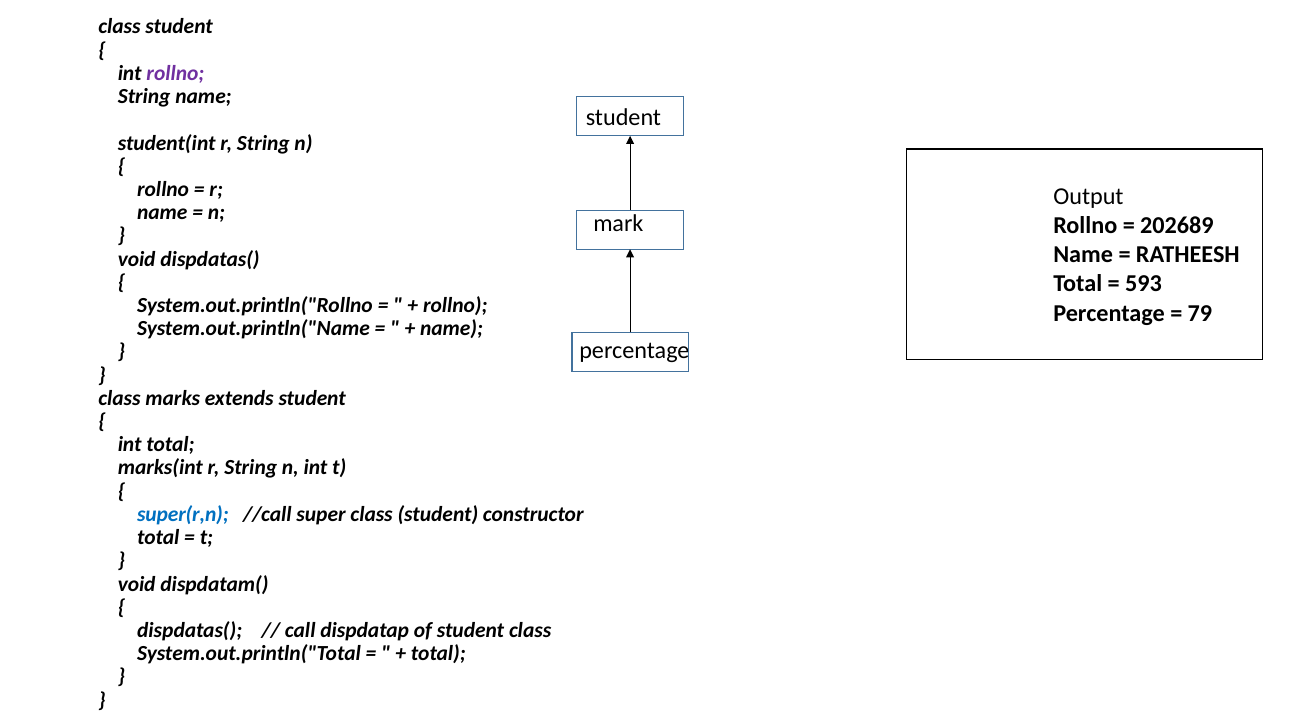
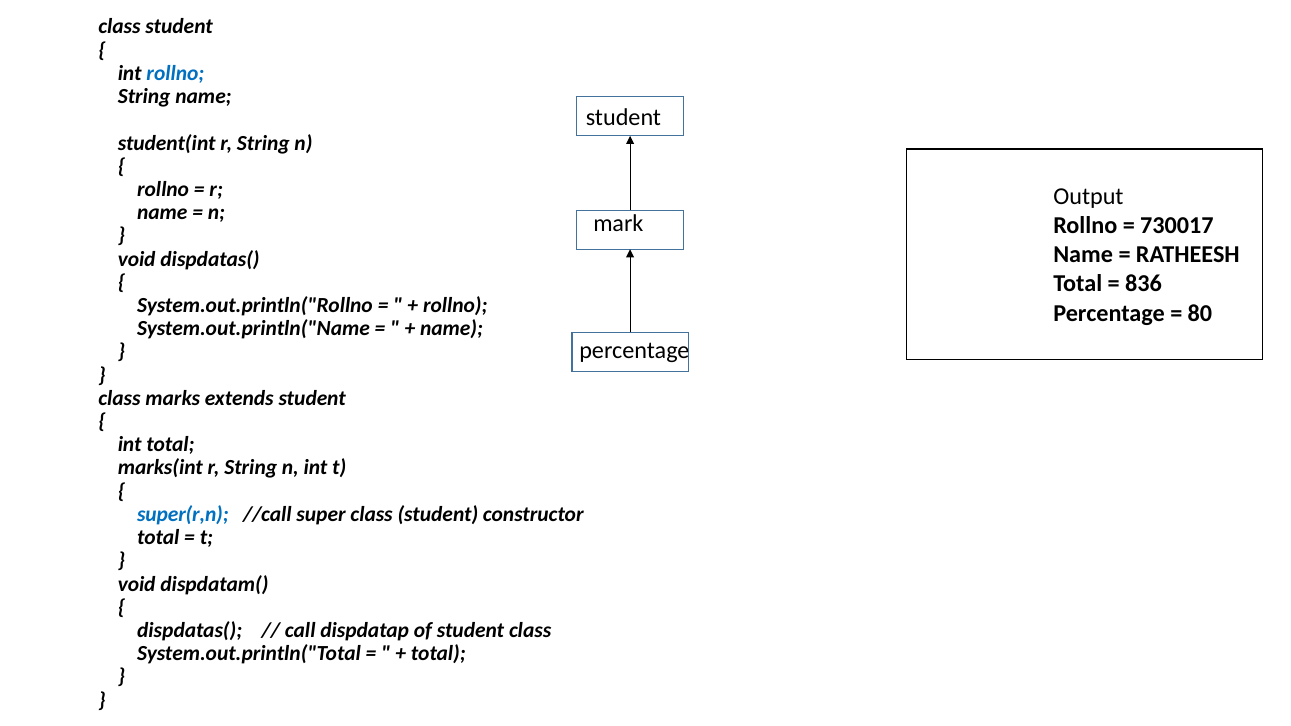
rollno colour: purple -> blue (175, 73)
202689: 202689 -> 730017 (1177, 226)
593: 593 -> 836 (1143, 284)
79: 79 -> 80 (1200, 313)
